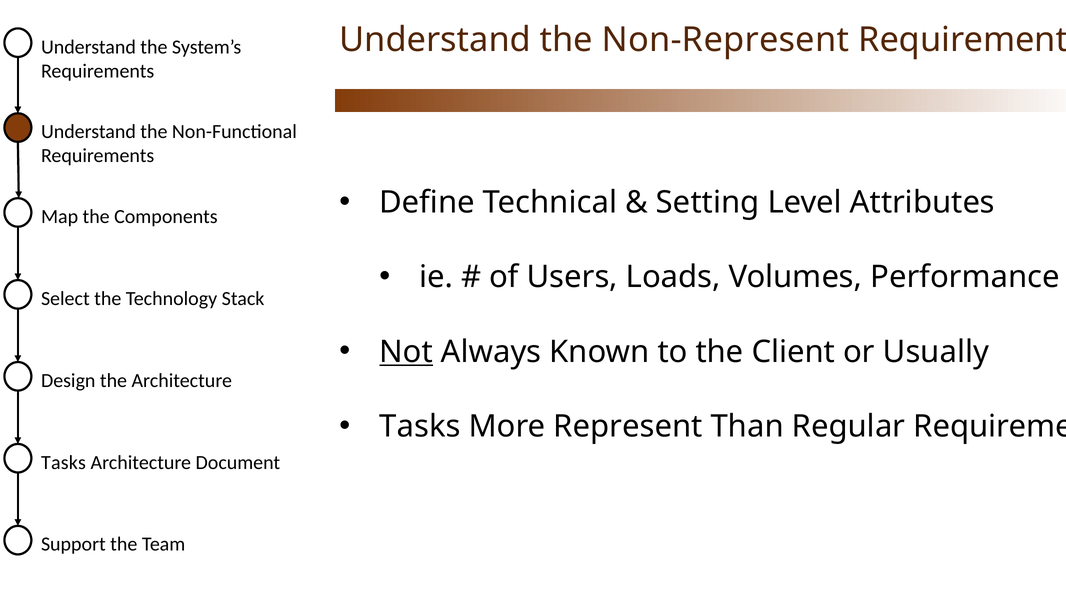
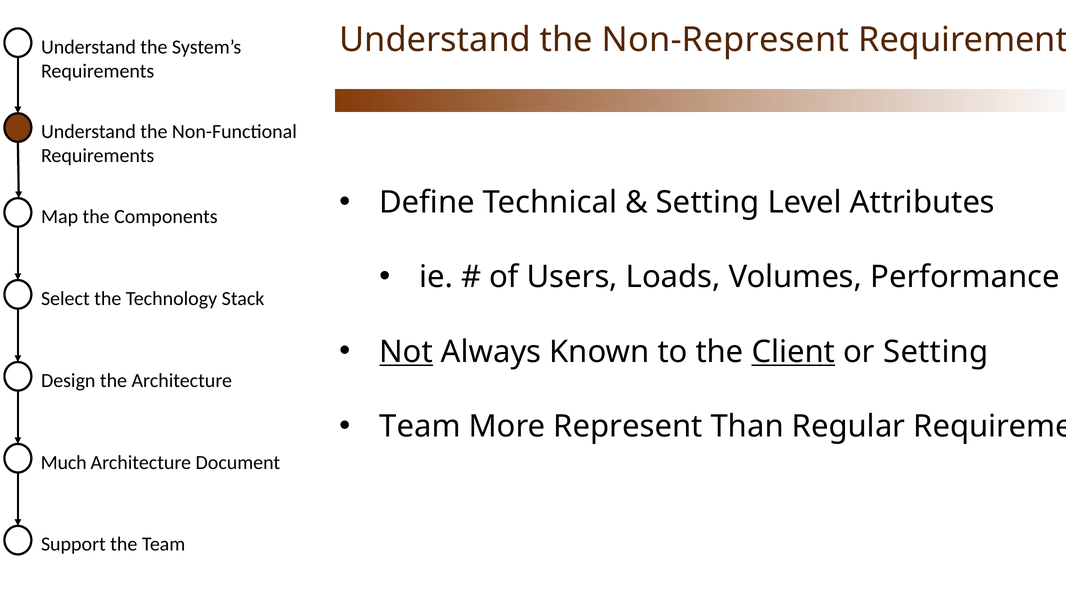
Client underline: none -> present (793, 352)
or Usually: Usually -> Setting (936, 352)
Tasks: Tasks -> Team (420, 426)
Tasks: Tasks -> Much (64, 462)
